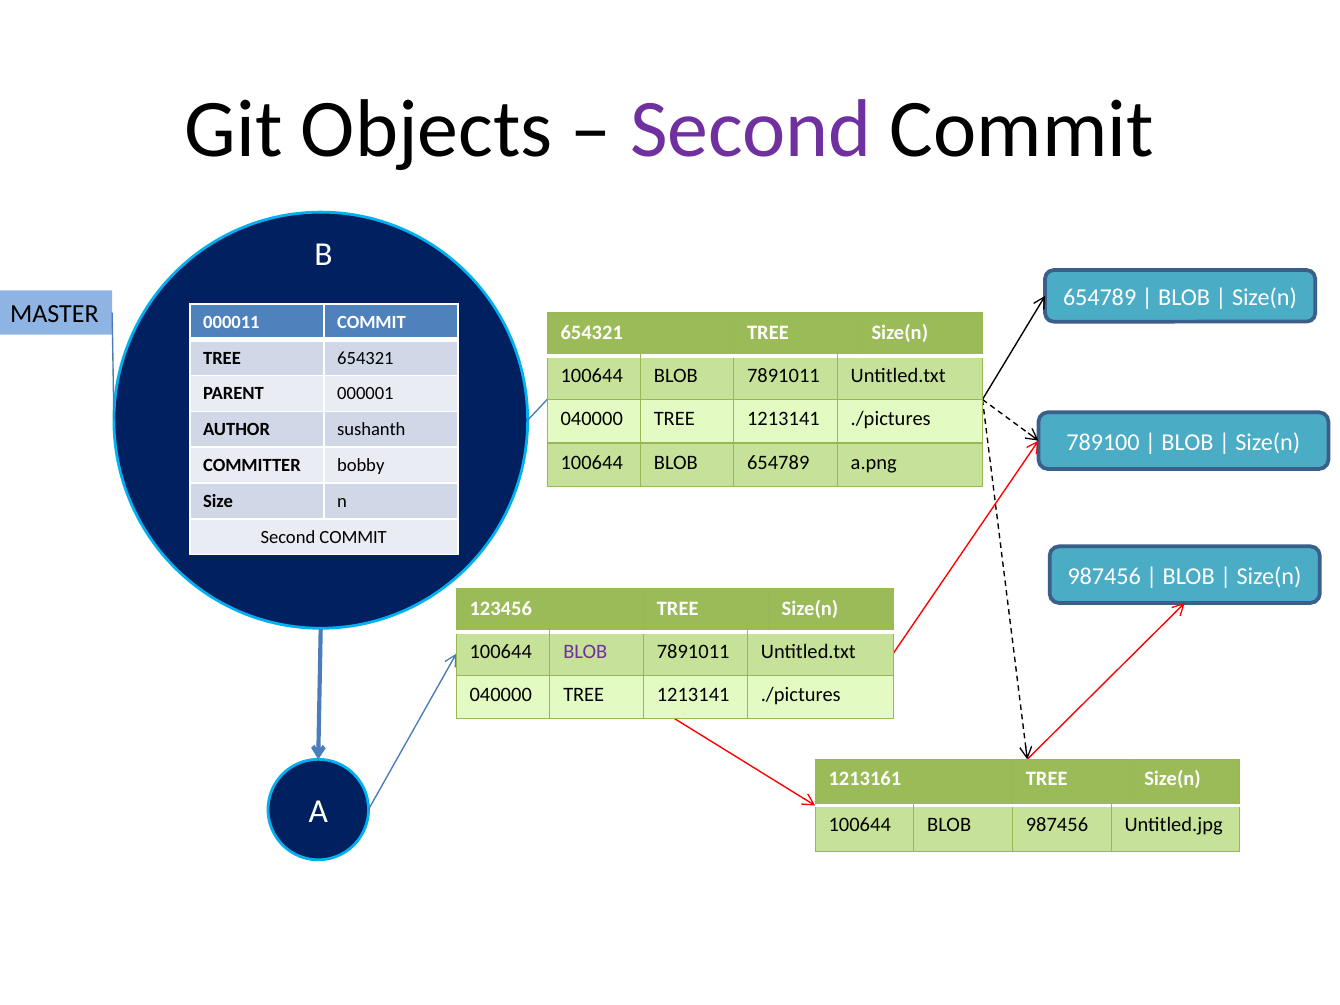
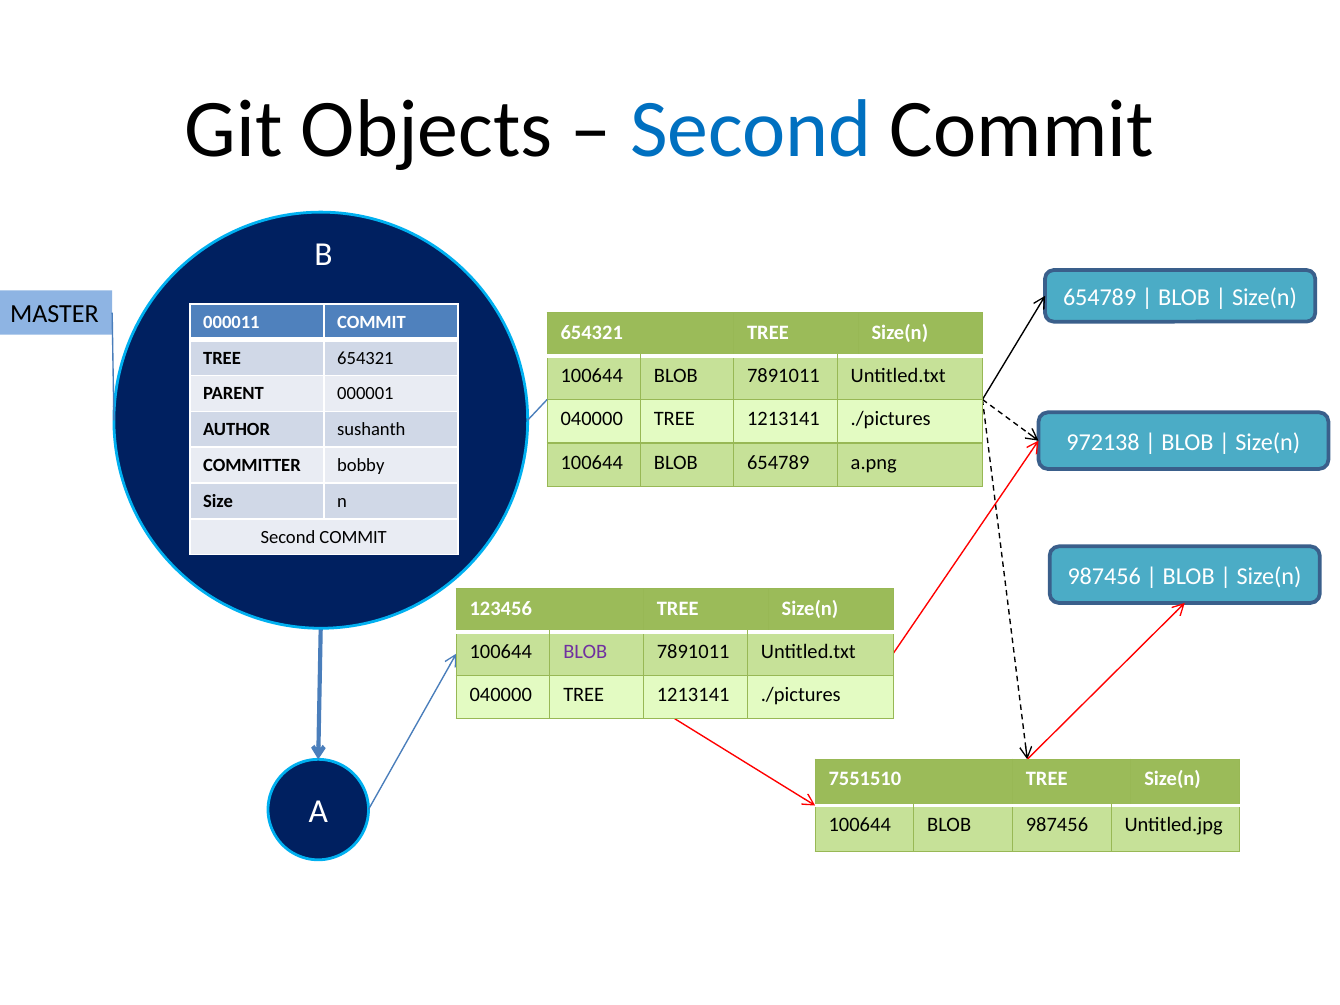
Second colour: purple -> blue (751, 130)
789100: 789100 -> 972138 (1103, 442)
1213161: 1213161 -> 7551510 (865, 779)
